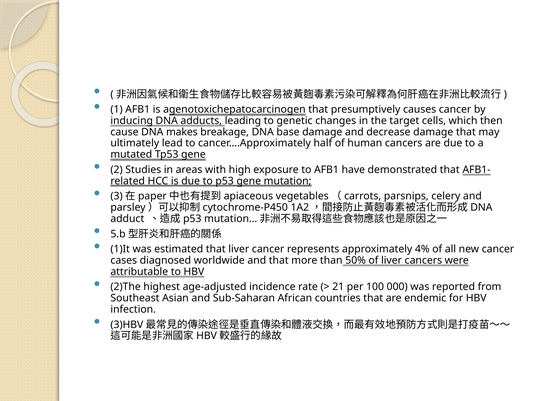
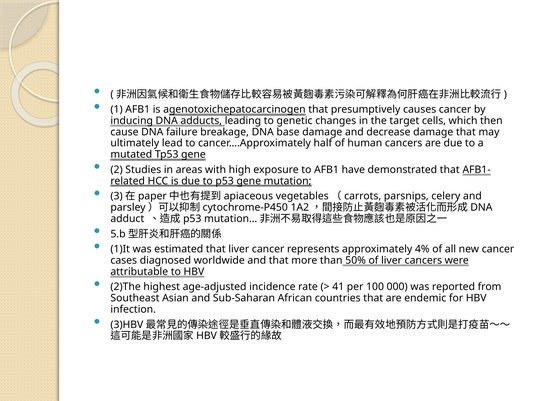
makes: makes -> failure (182, 132)
21: 21 -> 41 (338, 287)
